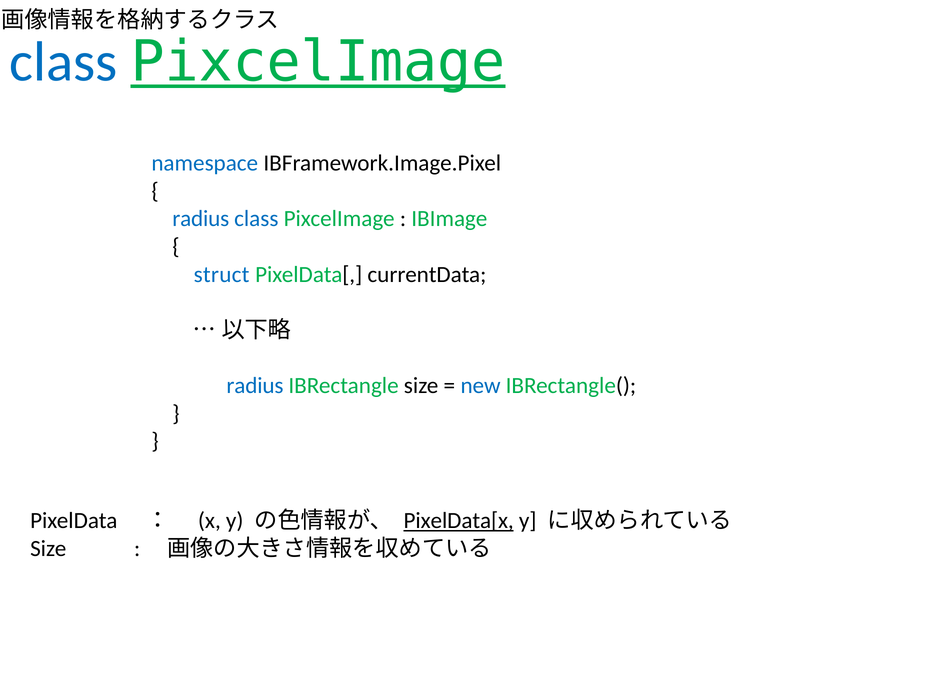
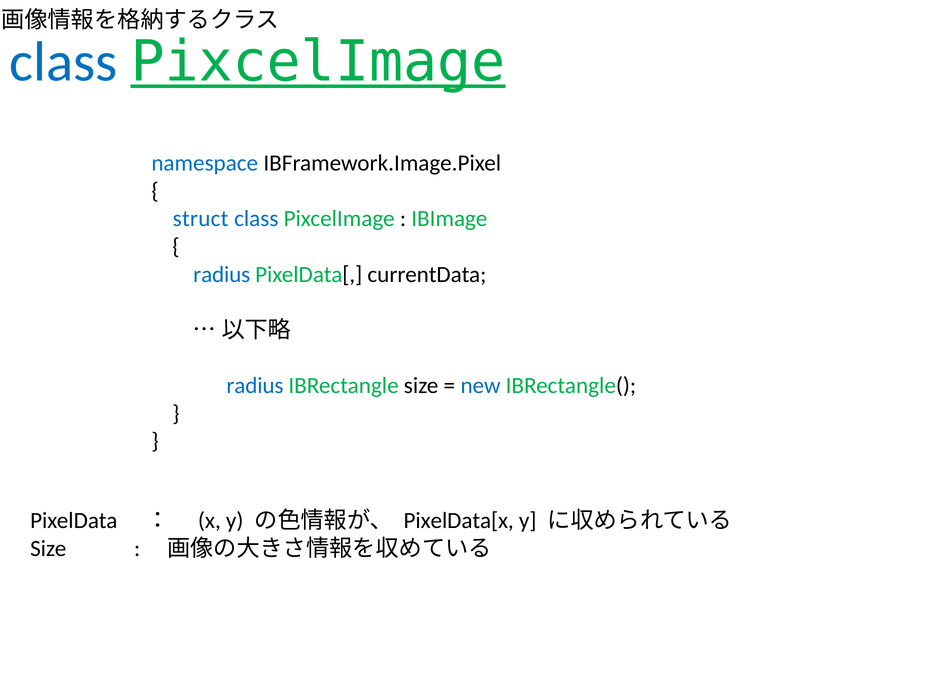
radius: radius -> struct (201, 219)
struct: struct -> radius (222, 275)
PixelData[x underline: present -> none (459, 521)
